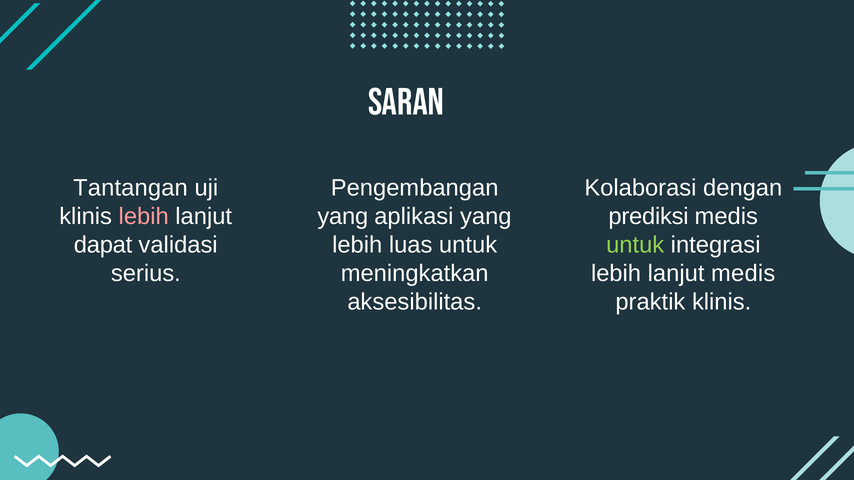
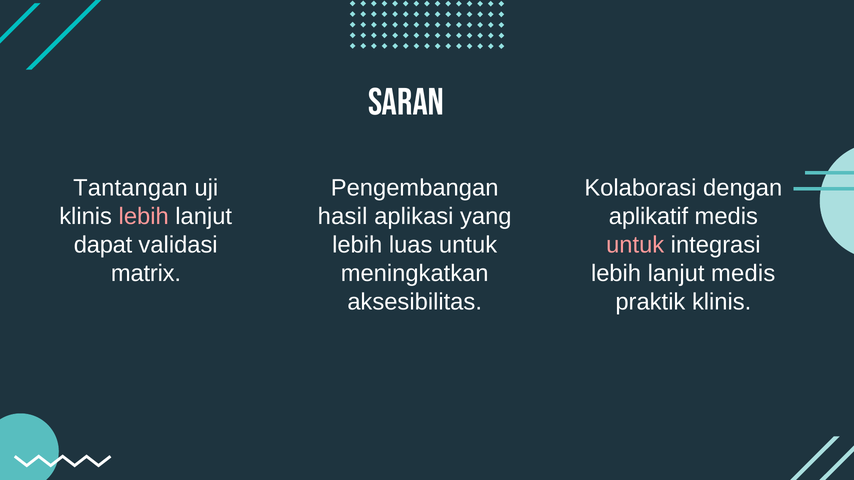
yang: yang -> hasil (343, 217)
prediksi: prediksi -> aplikatif (648, 217)
untuk colour: light green -> pink (635, 245)
serius: serius -> matrix (146, 274)
